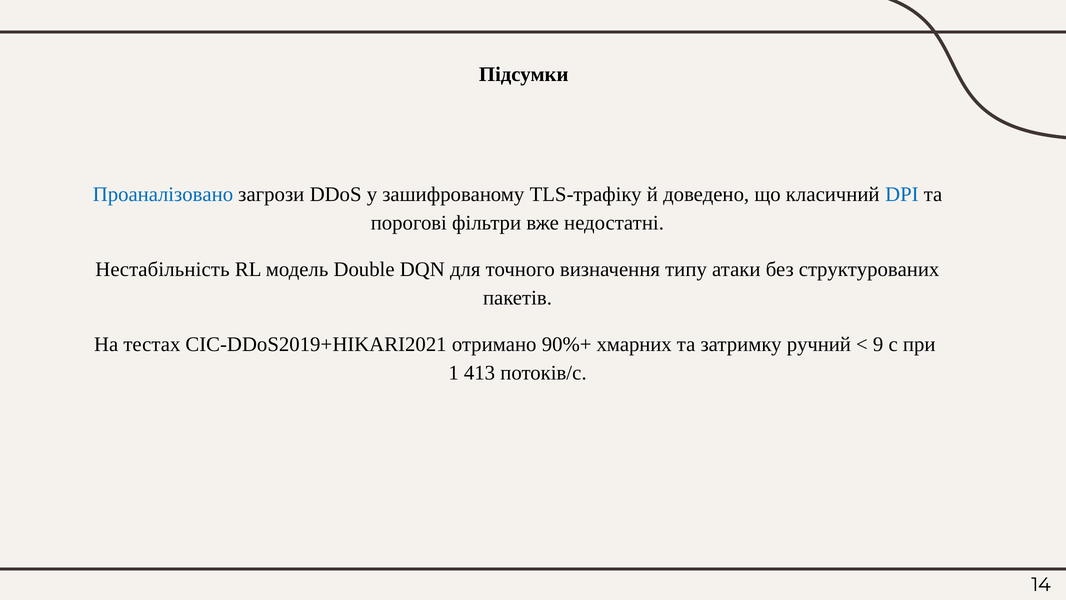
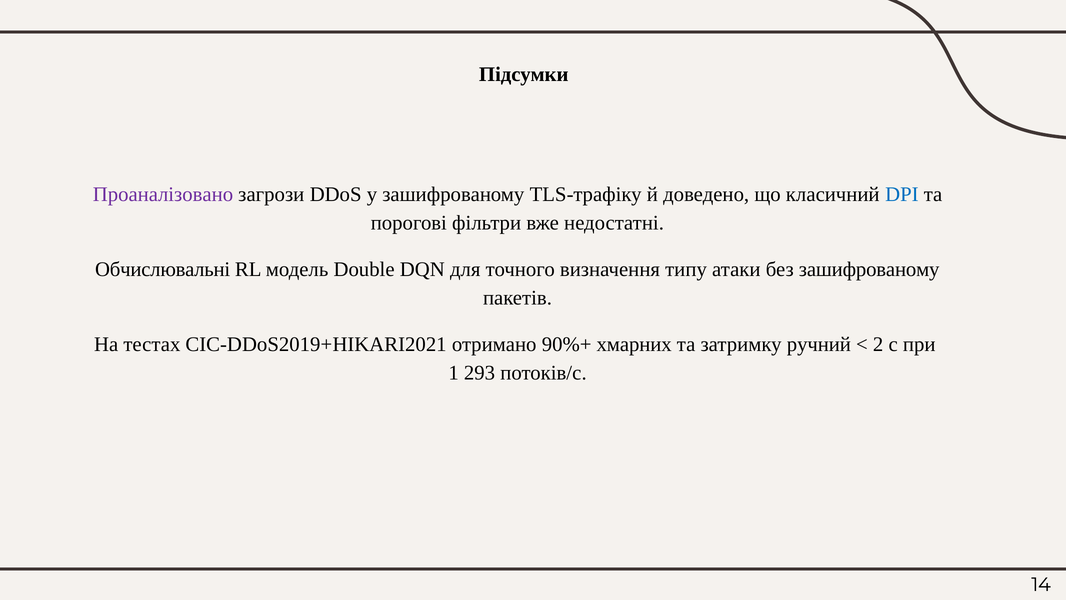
Проаналізовано colour: blue -> purple (163, 194)
Нестабільність: Нестабільність -> Обчислювальні (163, 269)
без структурованих: структурованих -> зашифрованому (869, 269)
9: 9 -> 2 (878, 344)
413: 413 -> 293 (479, 373)
